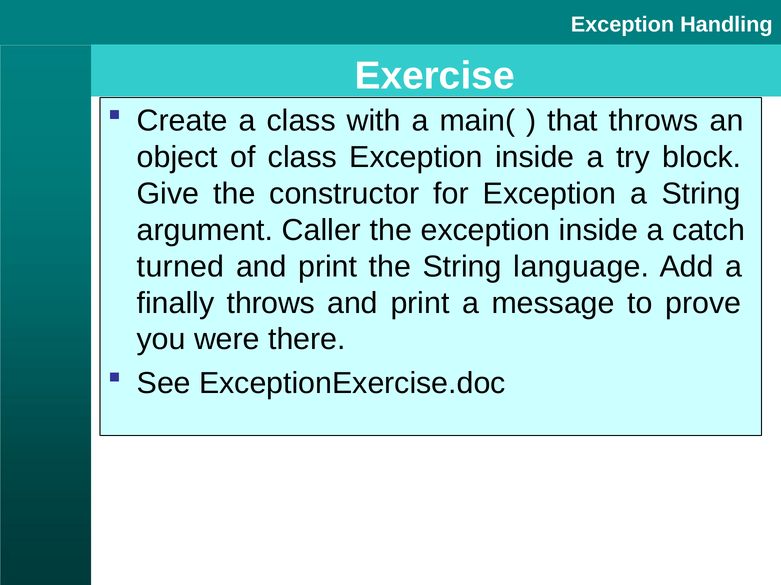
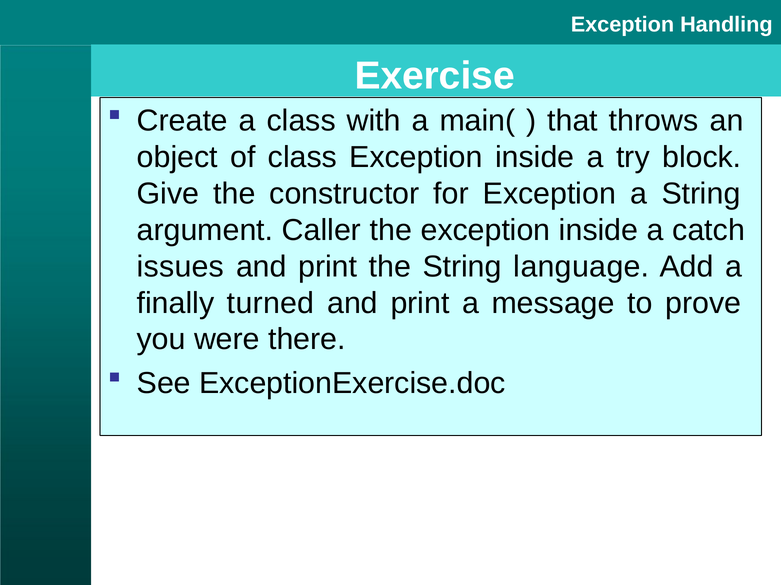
turned: turned -> issues (181, 267)
finally throws: throws -> turned (271, 303)
